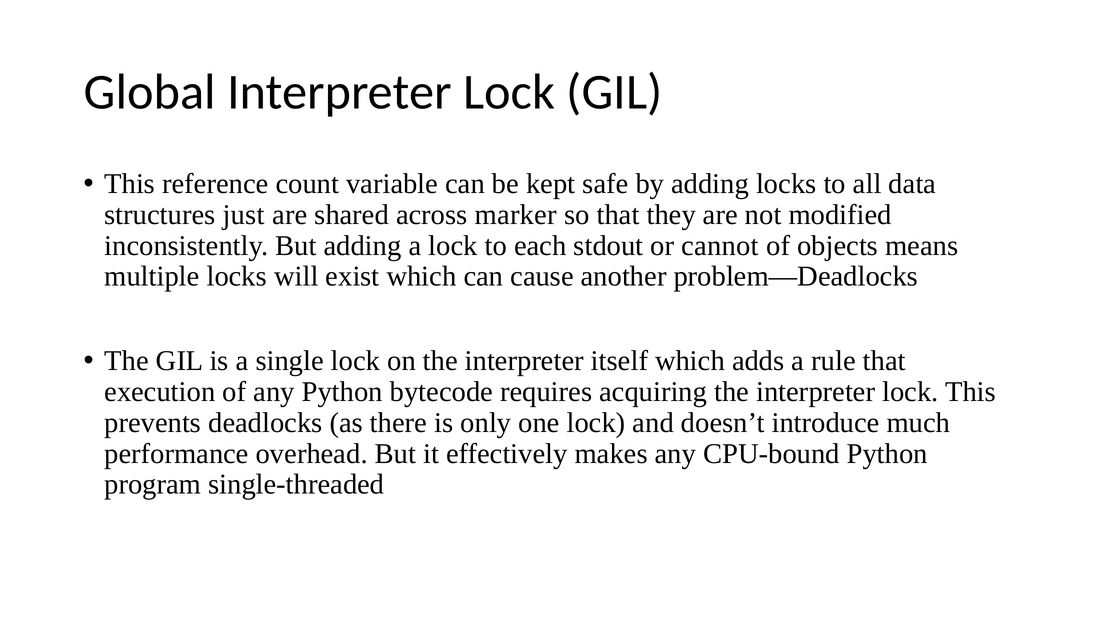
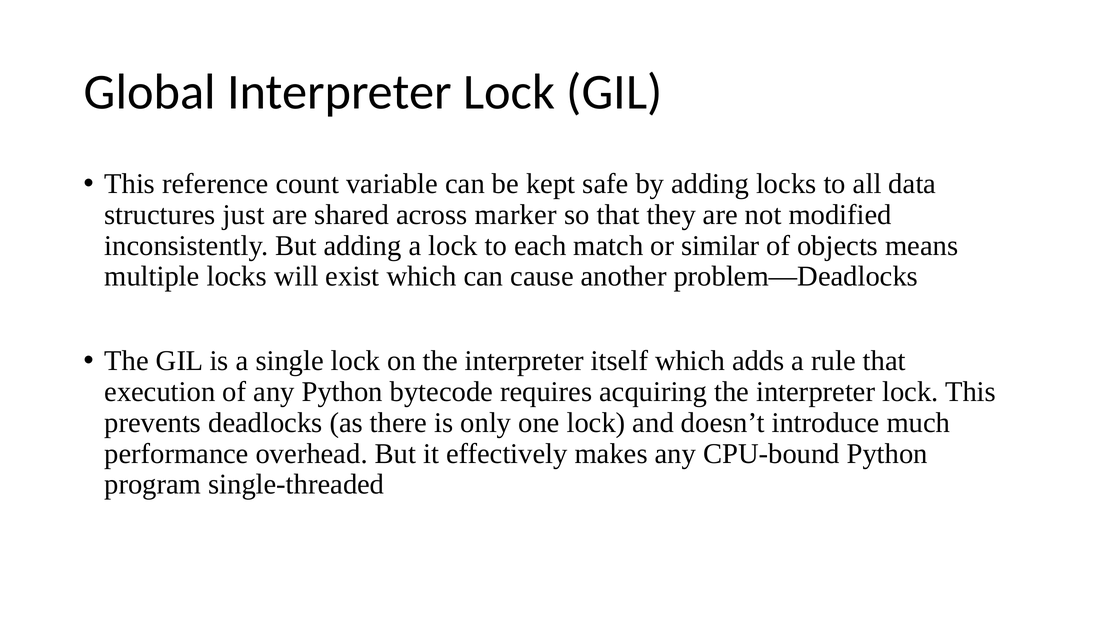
stdout: stdout -> match (608, 246)
cannot: cannot -> similar (720, 246)
